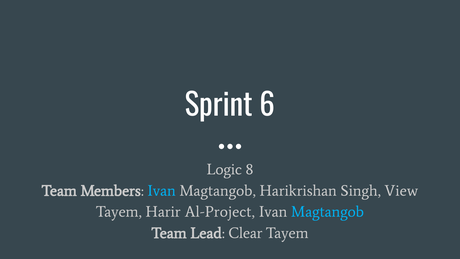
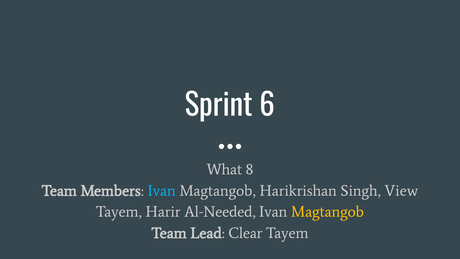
Logic: Logic -> What (224, 169)
Al-Project: Al-Project -> Al-Needed (220, 212)
Magtangob colour: light blue -> yellow (328, 212)
